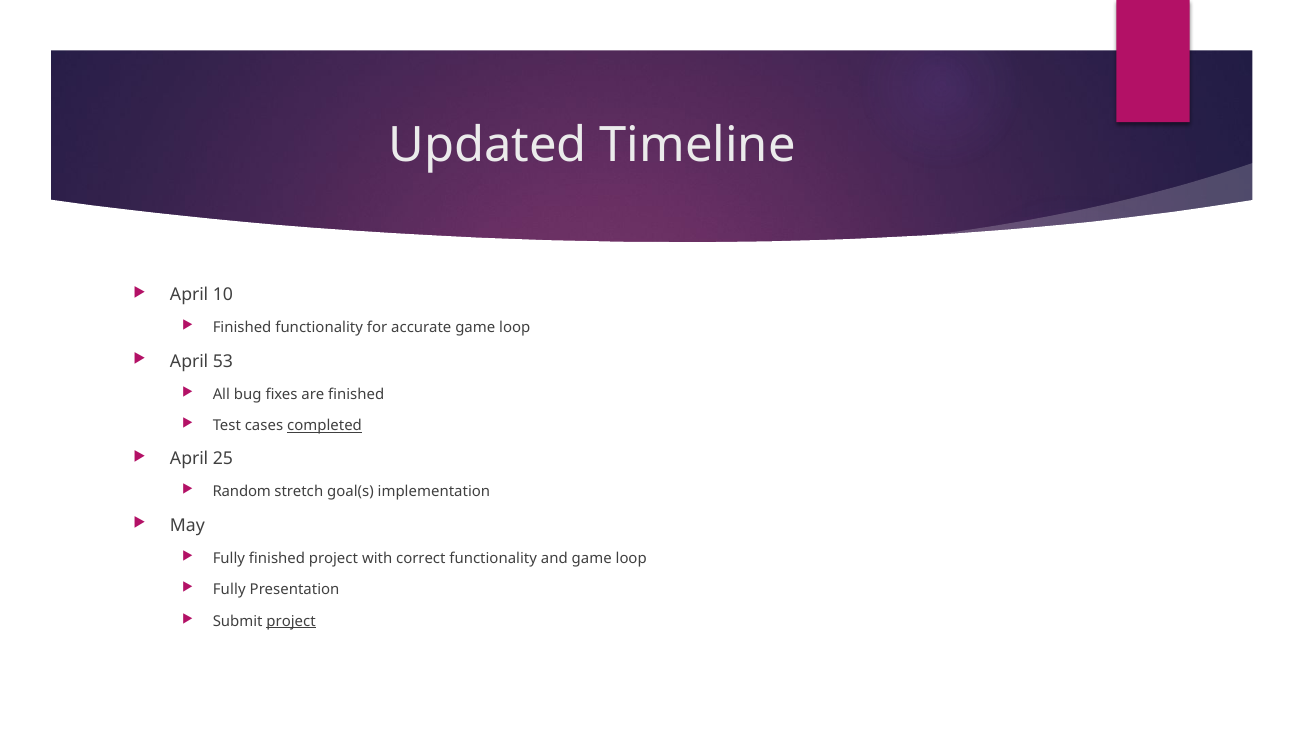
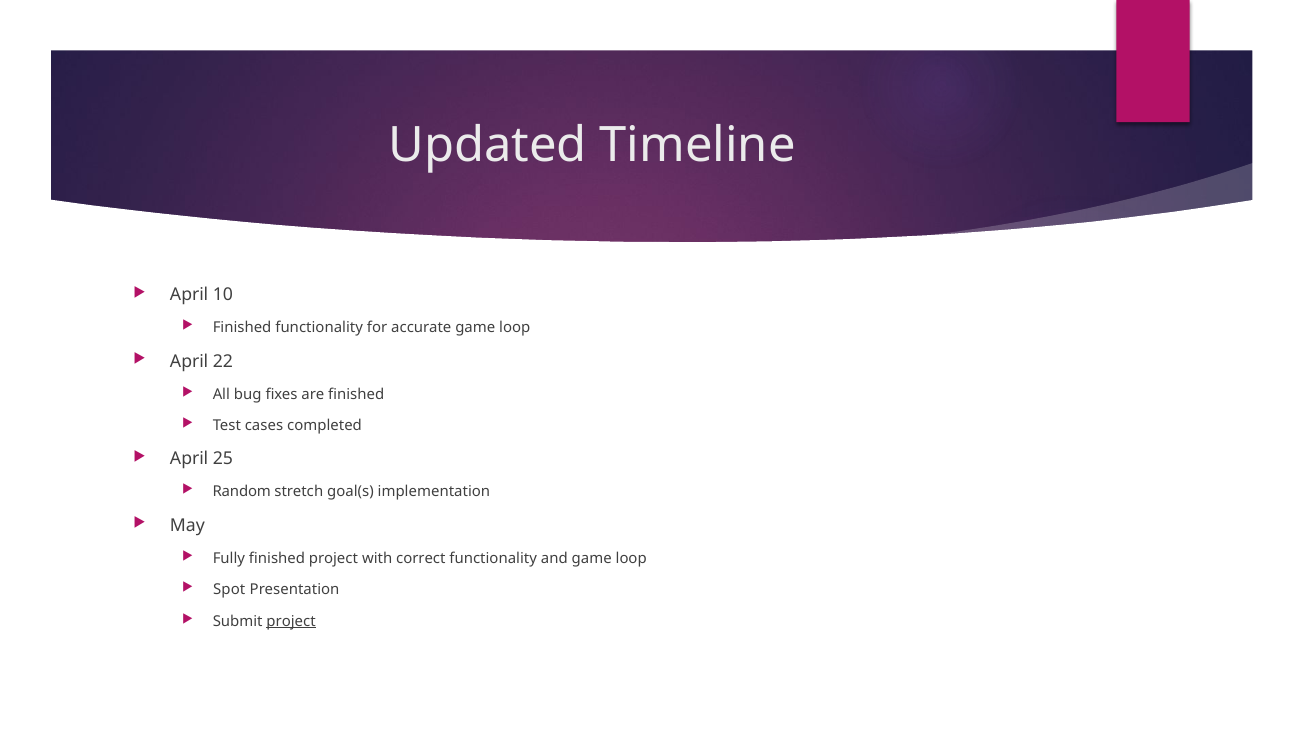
53: 53 -> 22 (223, 362)
completed underline: present -> none (325, 426)
Fully: Fully -> Spot (229, 590)
